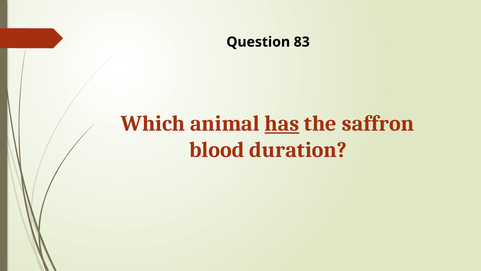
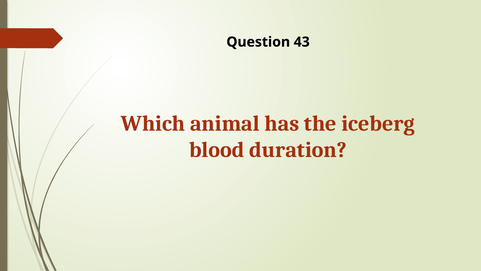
83: 83 -> 43 (302, 42)
has underline: present -> none (282, 123)
saffron: saffron -> iceberg (378, 123)
